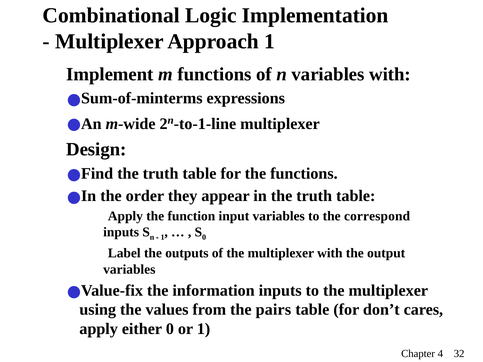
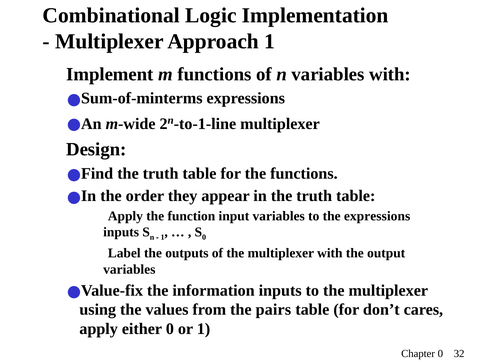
the correspond: correspond -> expressions (377, 216)
Chapter 4: 4 -> 0 (440, 354)
